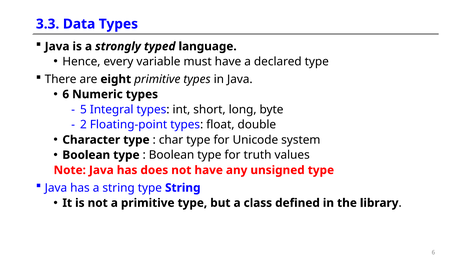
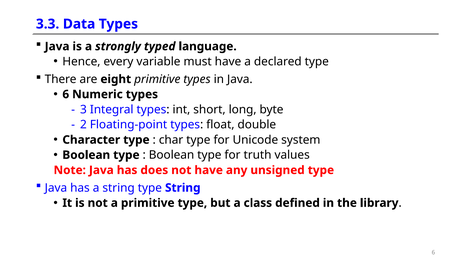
5: 5 -> 3 (83, 109)
